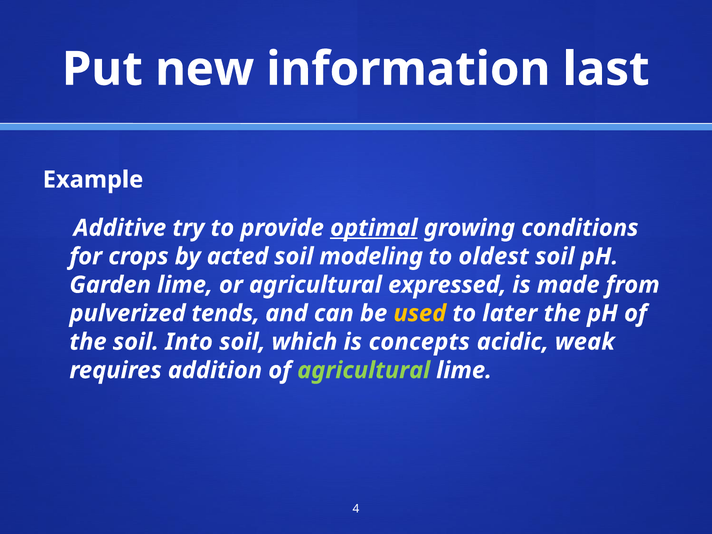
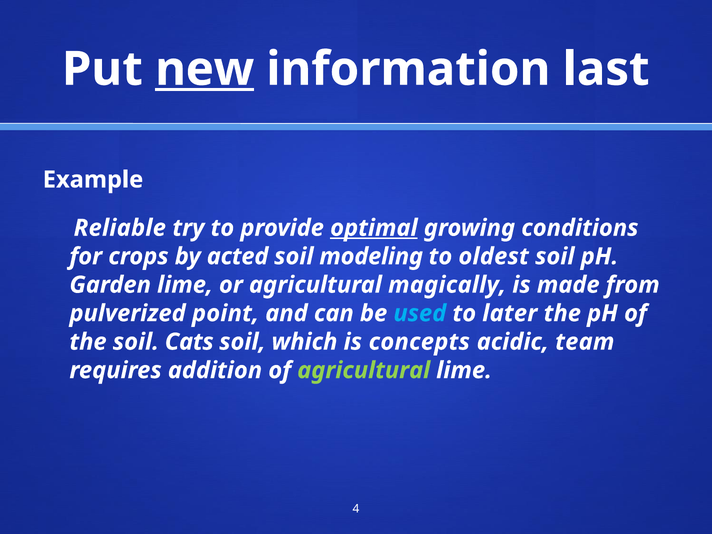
new underline: none -> present (205, 69)
Additive: Additive -> Reliable (120, 228)
expressed: expressed -> magically (447, 285)
tends: tends -> point (225, 313)
used colour: yellow -> light blue (420, 313)
Into: Into -> Cats (189, 342)
weak: weak -> team (585, 342)
